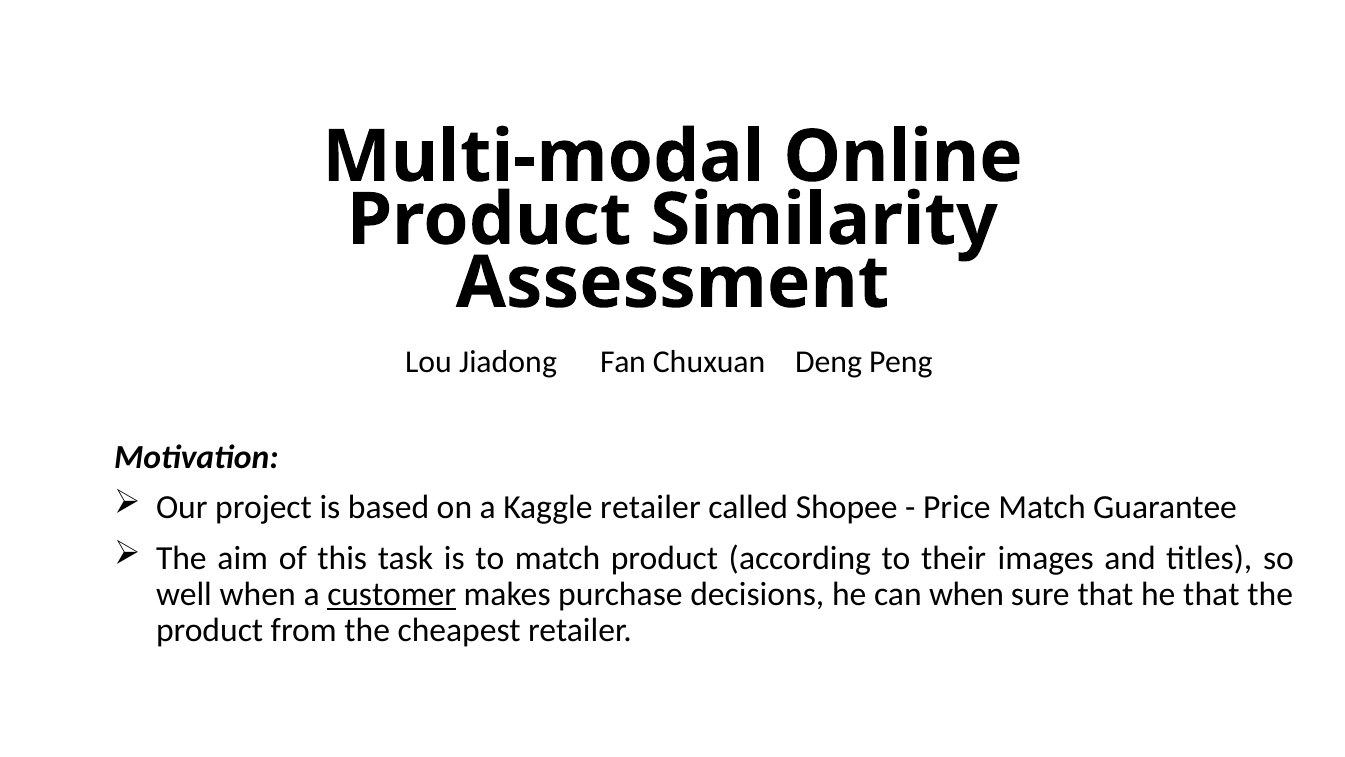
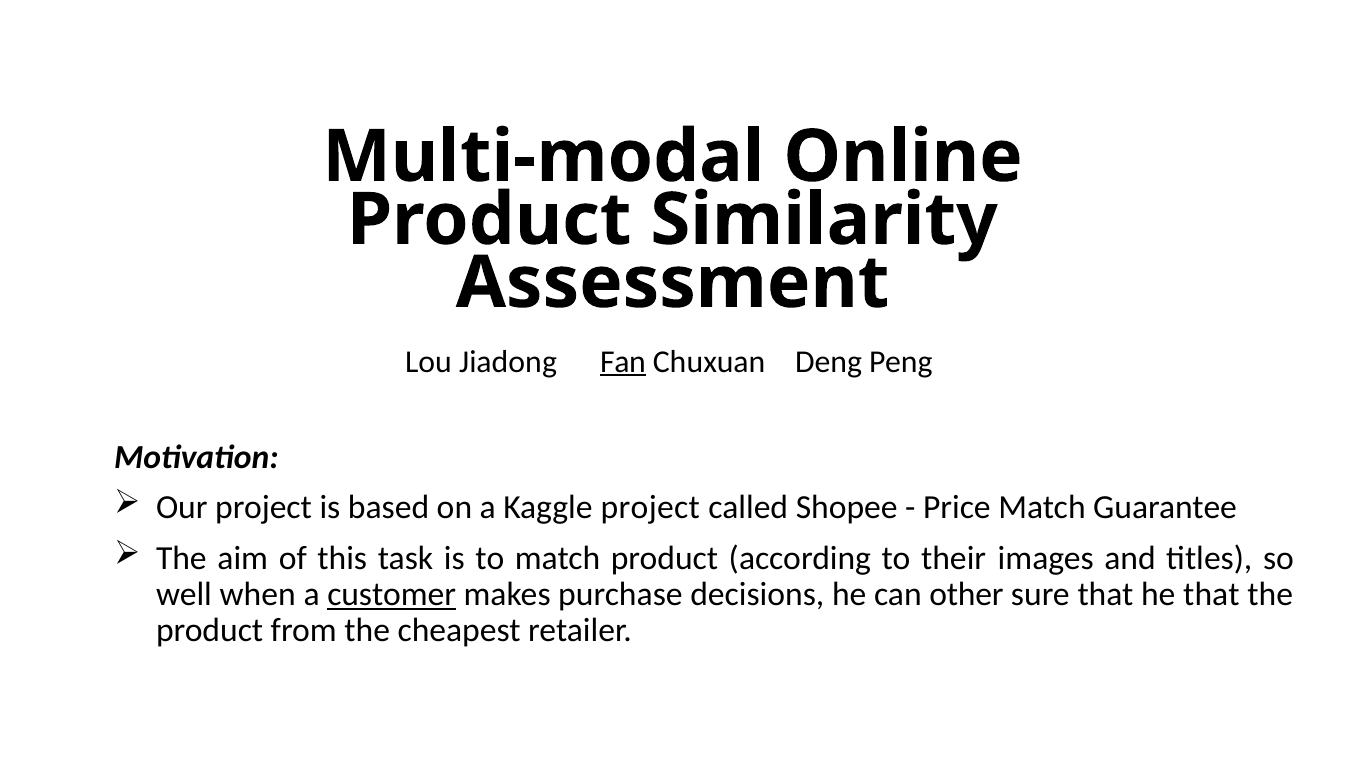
Fan underline: none -> present (623, 362)
Kaggle retailer: retailer -> project (650, 507)
can when: when -> other (967, 594)
